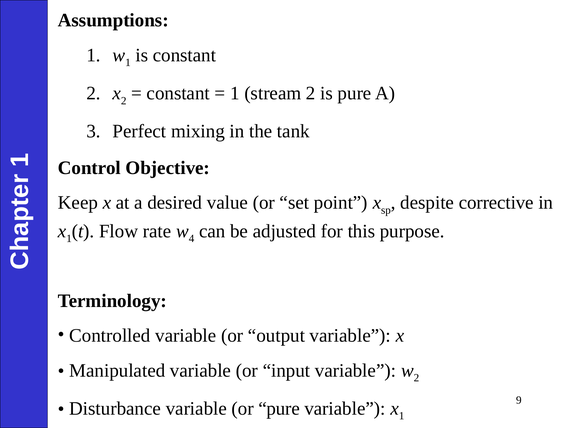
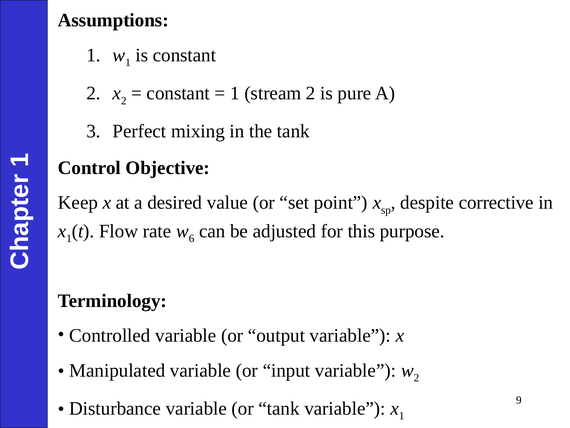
4: 4 -> 6 (192, 238)
or pure: pure -> tank (279, 408)
